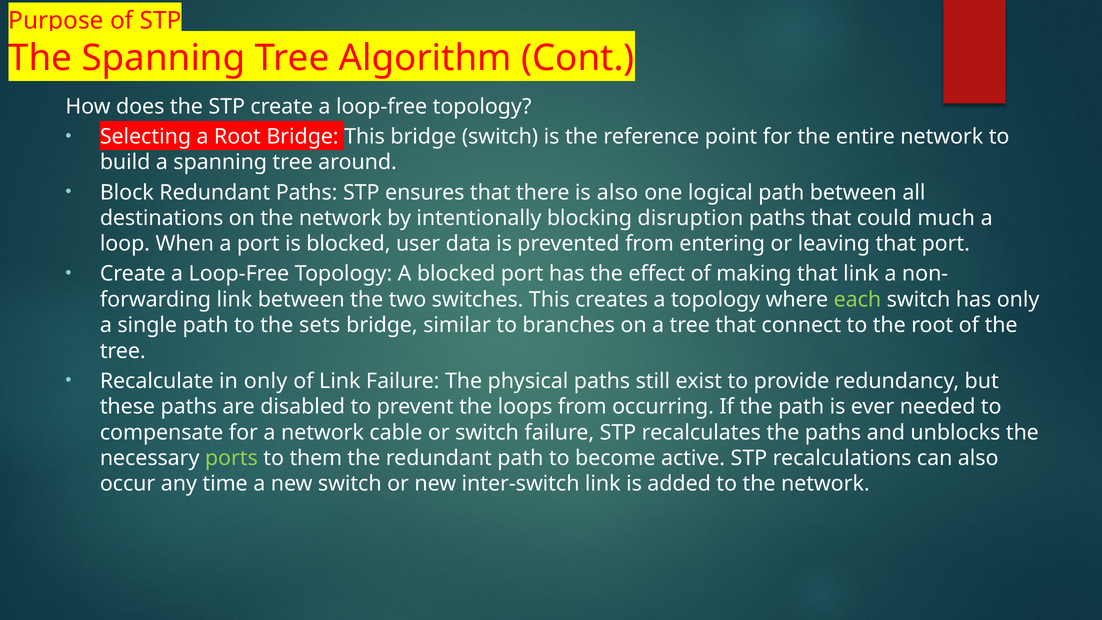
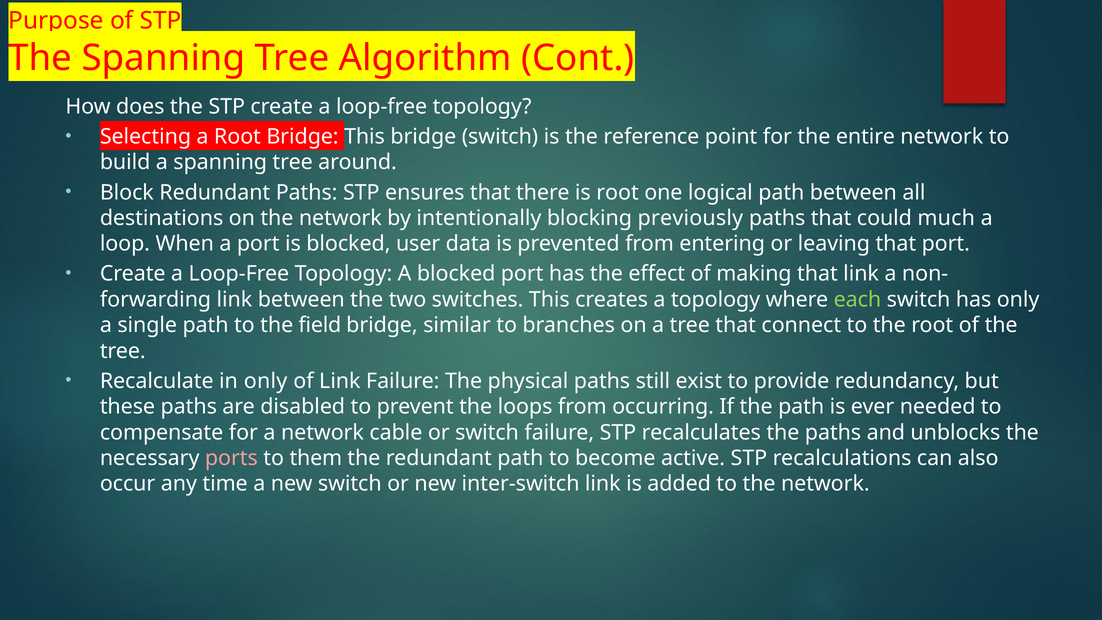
is also: also -> root (618, 192)
disruption: disruption -> previously (690, 218)
sets: sets -> field (320, 325)
ports colour: light green -> pink (231, 458)
